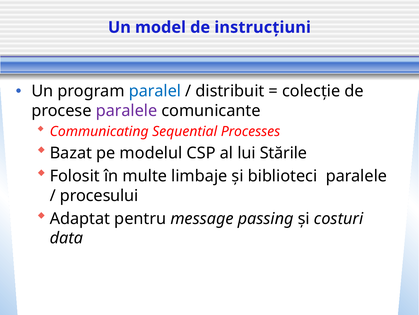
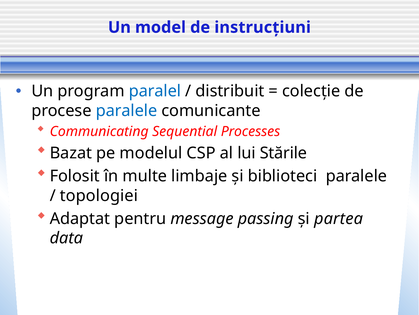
paralele colour: purple -> blue (127, 110)
procesului: procesului -> topologiei (99, 195)
costuri: costuri -> partea (339, 218)
